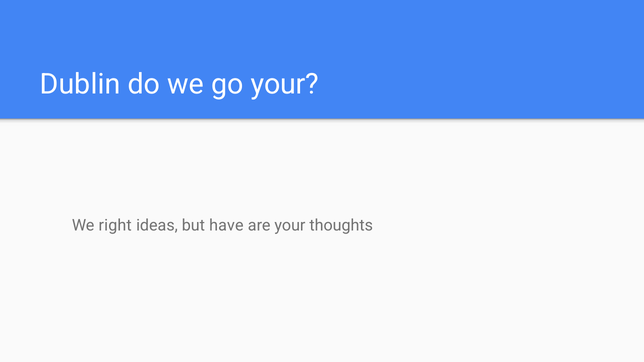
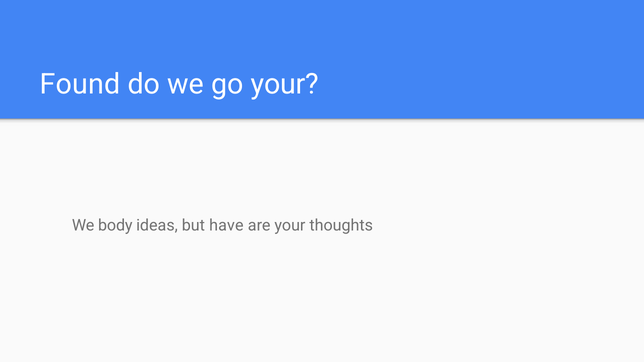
Dublin: Dublin -> Found (80, 84)
right: right -> body (115, 225)
